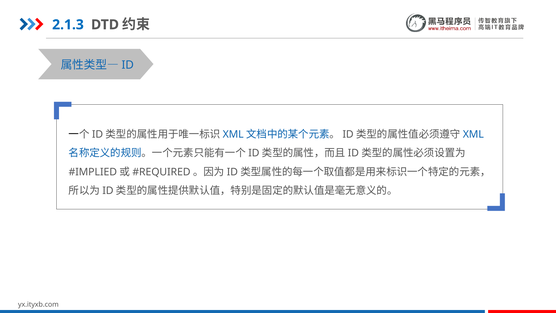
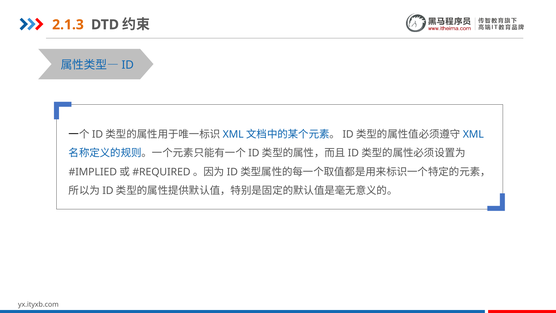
2.1.3 colour: blue -> orange (68, 25)
